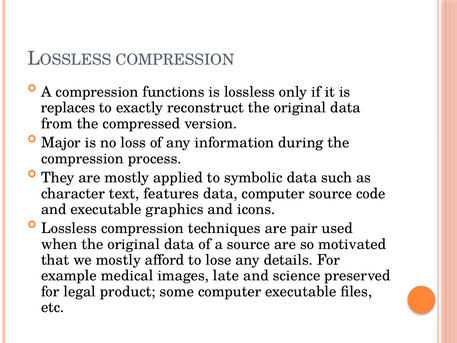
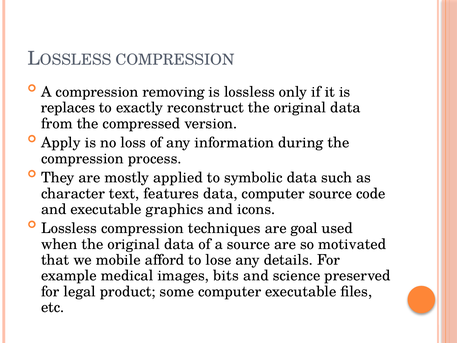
functions: functions -> removing (174, 92)
Major: Major -> Apply (61, 143)
pair: pair -> goal (304, 228)
we mostly: mostly -> mobile (118, 260)
late: late -> bits (226, 276)
